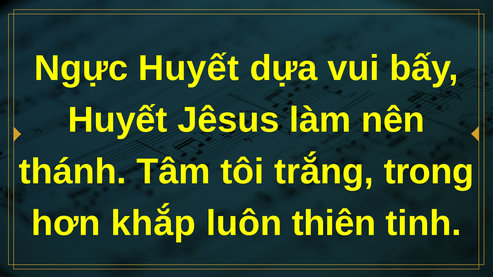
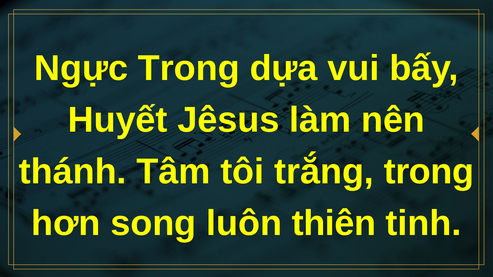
Ngực Huyết: Huyết -> Trong (189, 68)
khắp: khắp -> song (153, 224)
